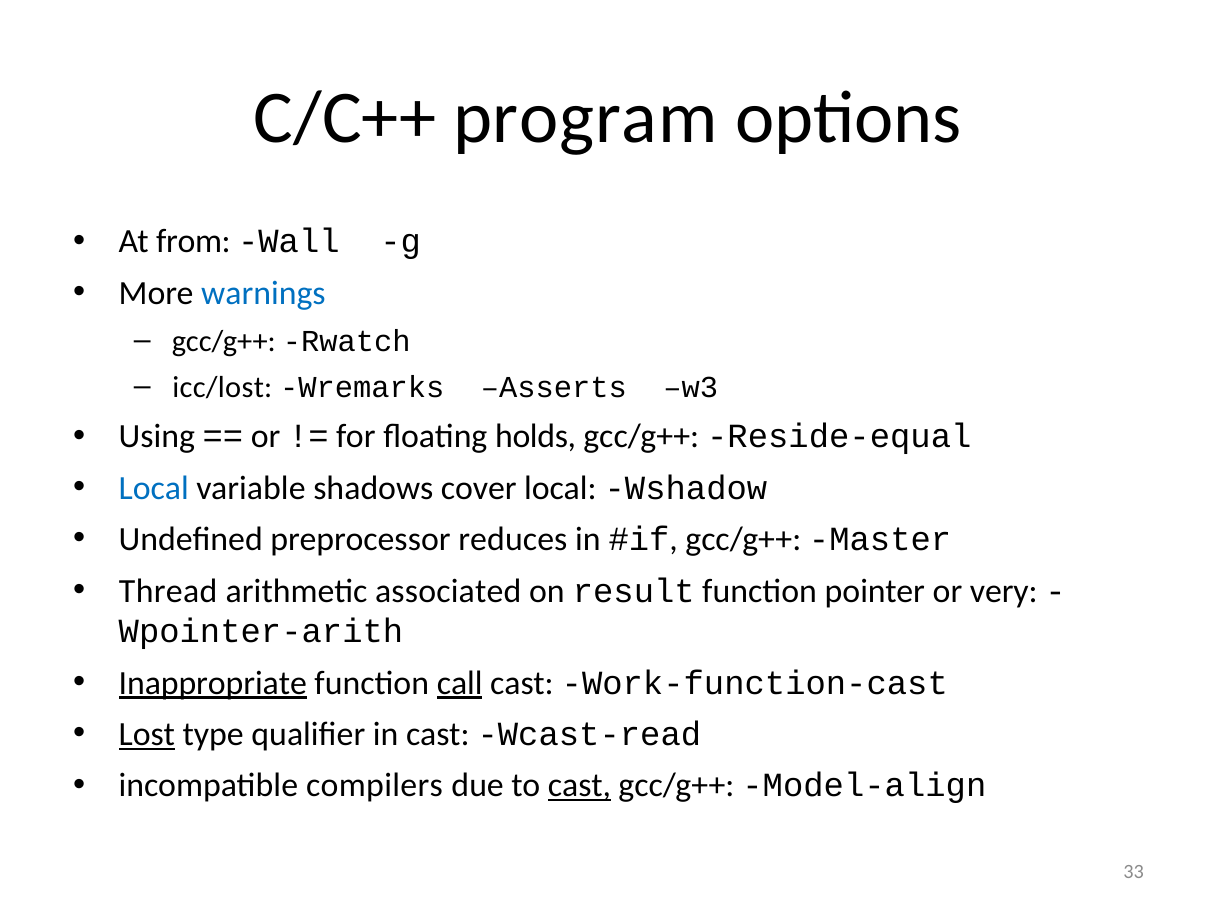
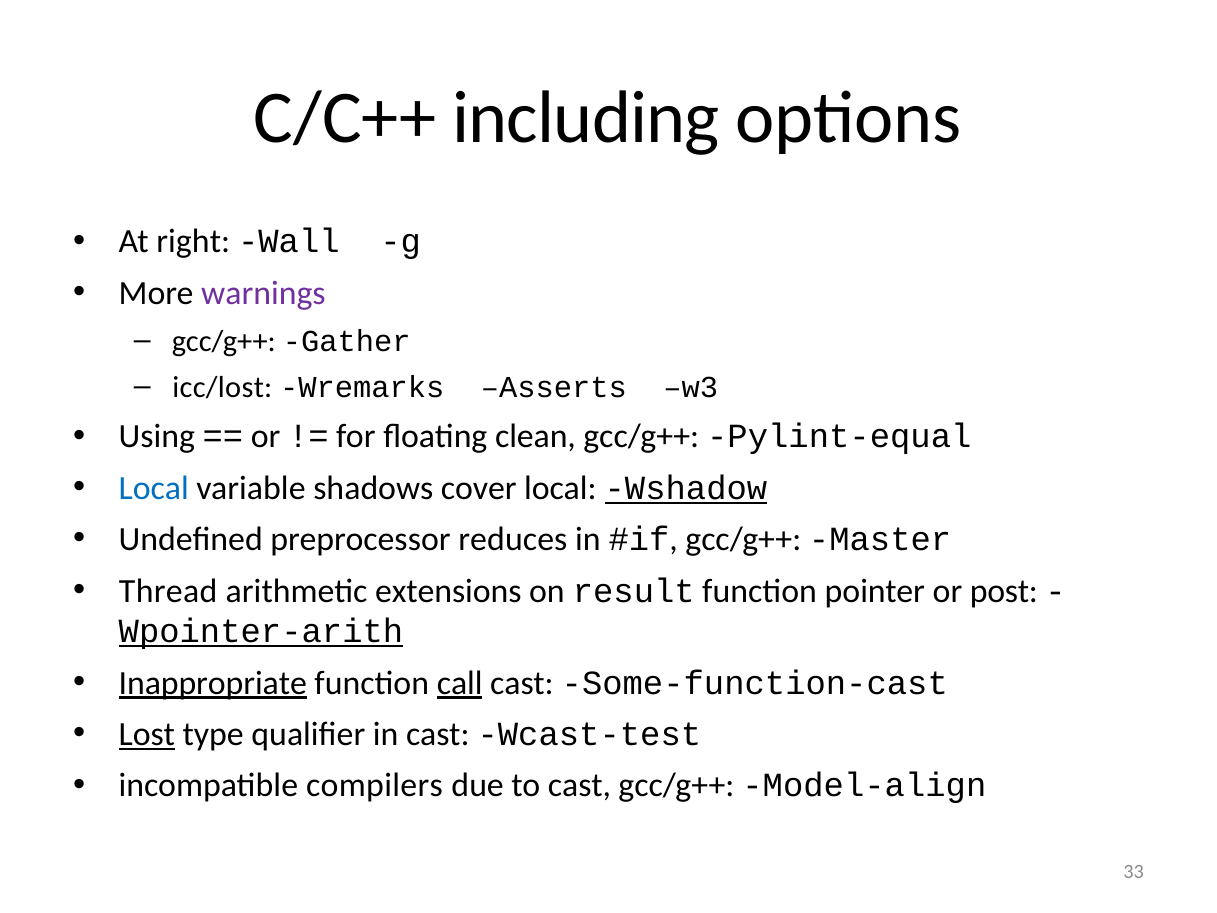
program: program -> including (586, 118)
from: from -> right (193, 242)
warnings colour: blue -> purple (263, 293)
Rwatch: Rwatch -> Gather (347, 341)
holds: holds -> clean (535, 437)
Reside-equal: Reside-equal -> Pylint-equal (839, 437)
Wshadow underline: none -> present (686, 488)
associated: associated -> extensions (448, 591)
very: very -> post (1004, 591)
Wpointer-arith underline: none -> present (261, 631)
Work-function-cast: Work-function-cast -> Some-function-cast (755, 683)
Wcast-read: Wcast-read -> Wcast-test (589, 734)
cast underline: present -> none (580, 786)
